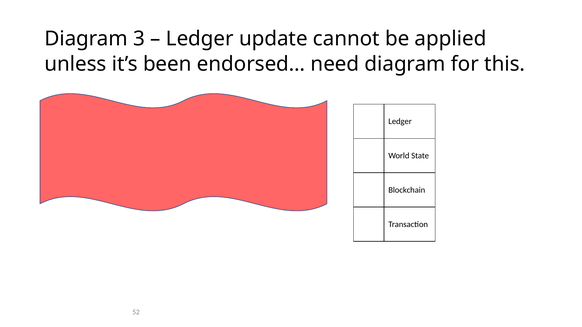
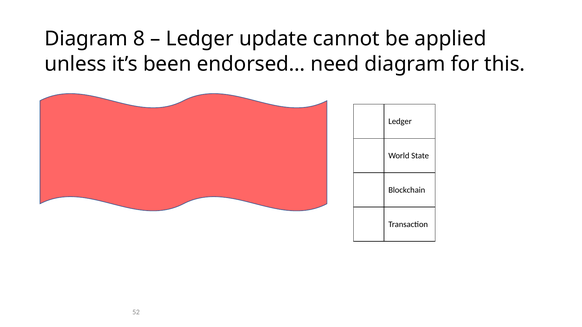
3: 3 -> 8 (139, 39)
